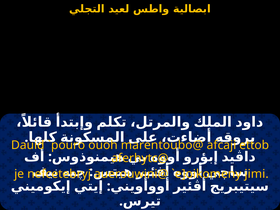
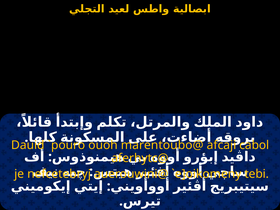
ettob: ettob -> cabol (254, 145)
jimi: jimi -> tebi (257, 174)
